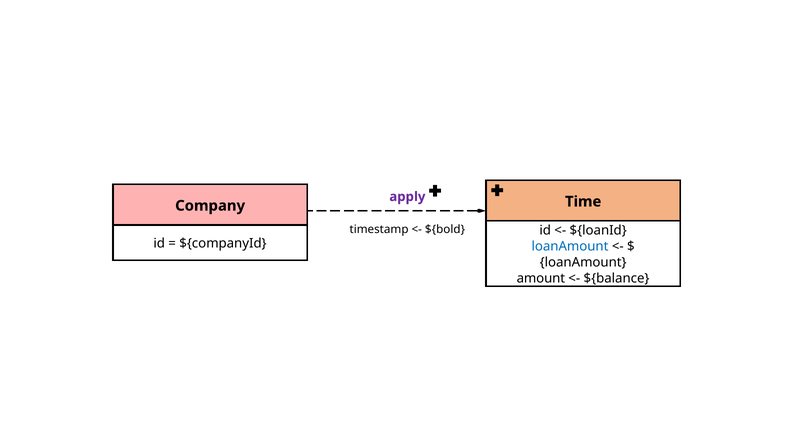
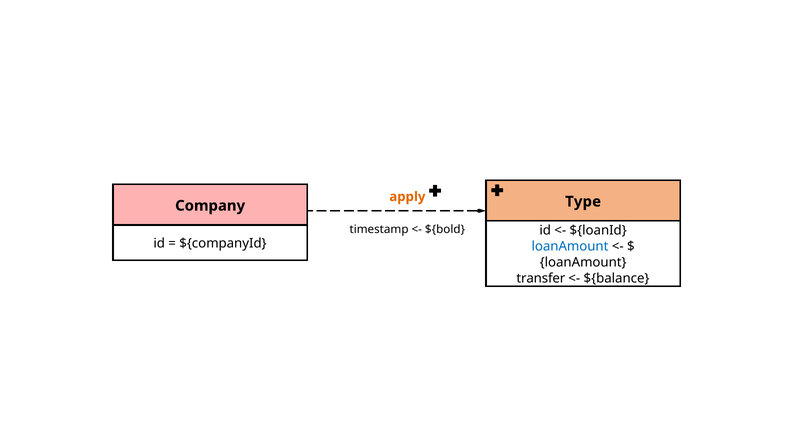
apply colour: purple -> orange (407, 197)
Time: Time -> Type (583, 202)
amount: amount -> transfer (541, 279)
